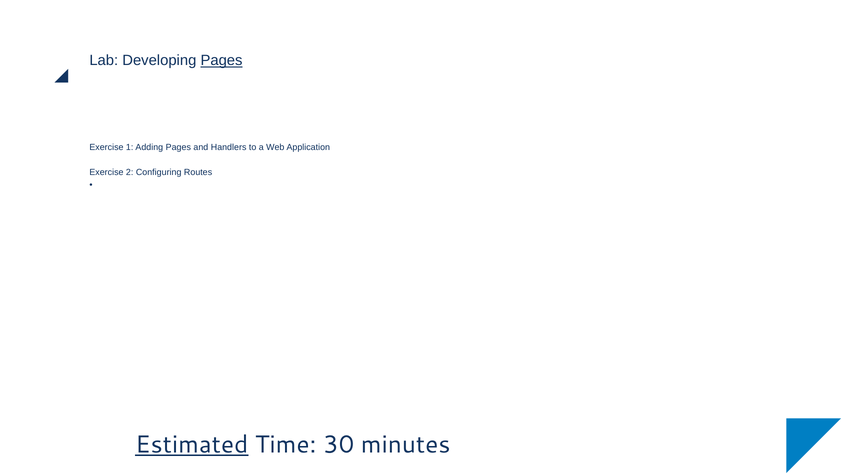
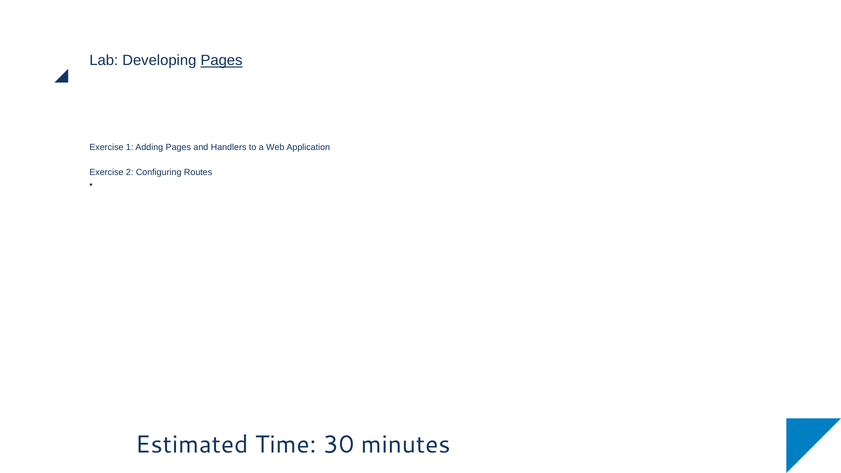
Estimated underline: present -> none (192, 445)
